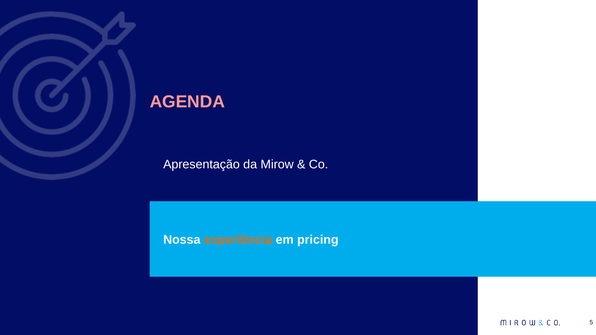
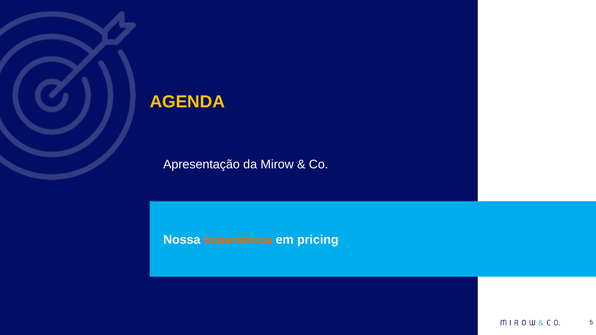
AGENDA colour: pink -> yellow (187, 102)
